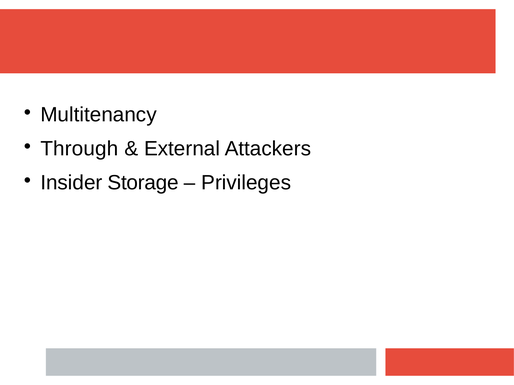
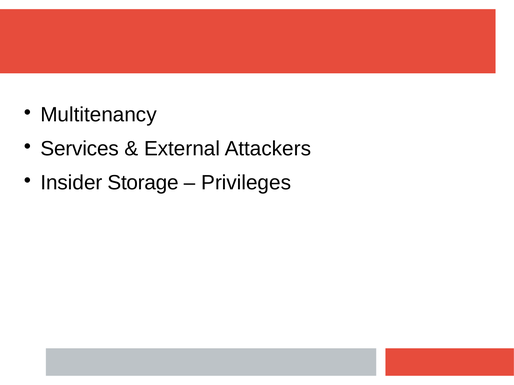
Through: Through -> Services (80, 149)
